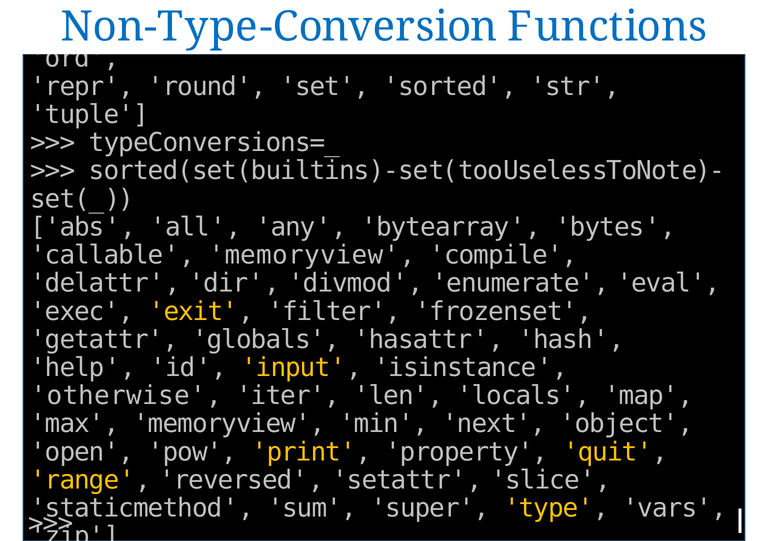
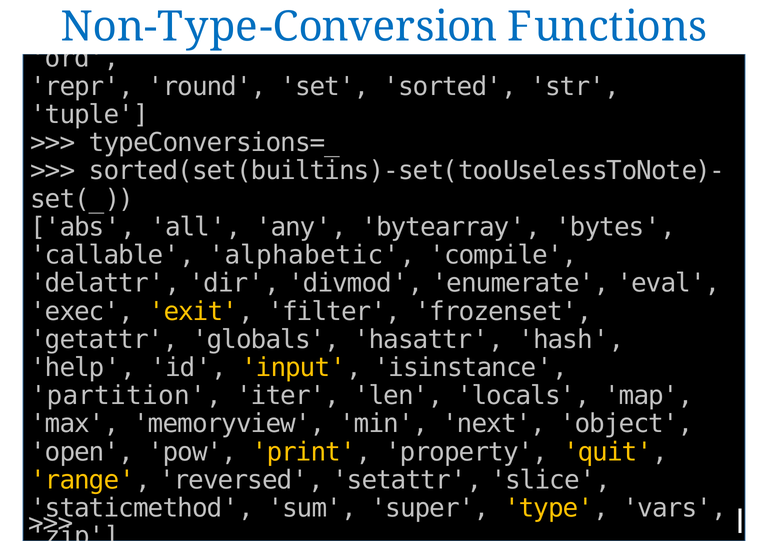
callable memoryview: memoryview -> alphabetic (312, 255)
otherwise: otherwise -> partition (126, 396)
